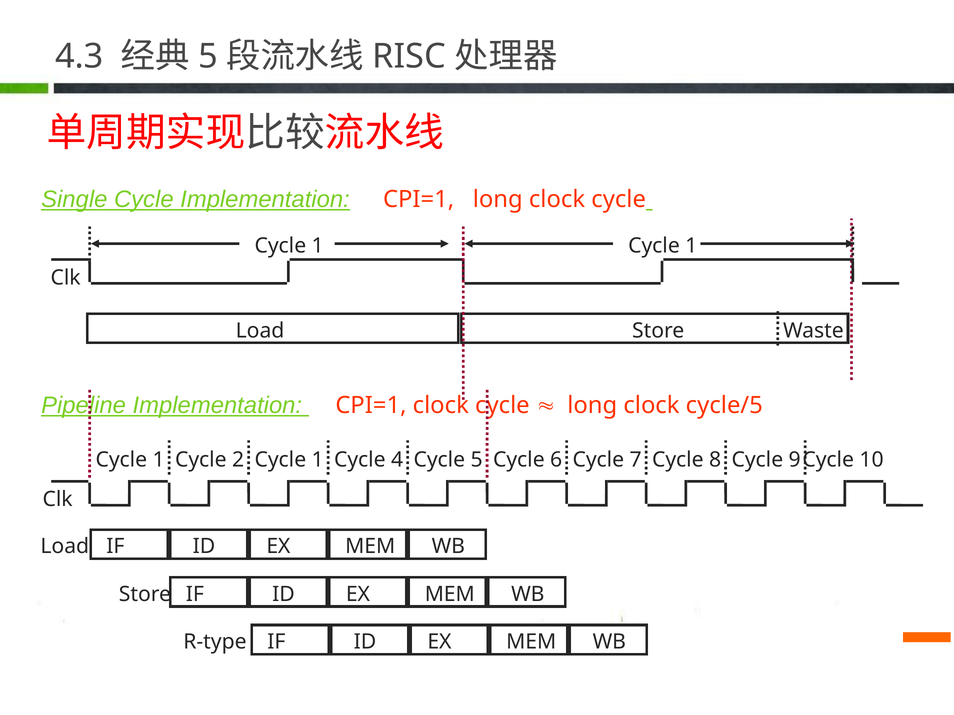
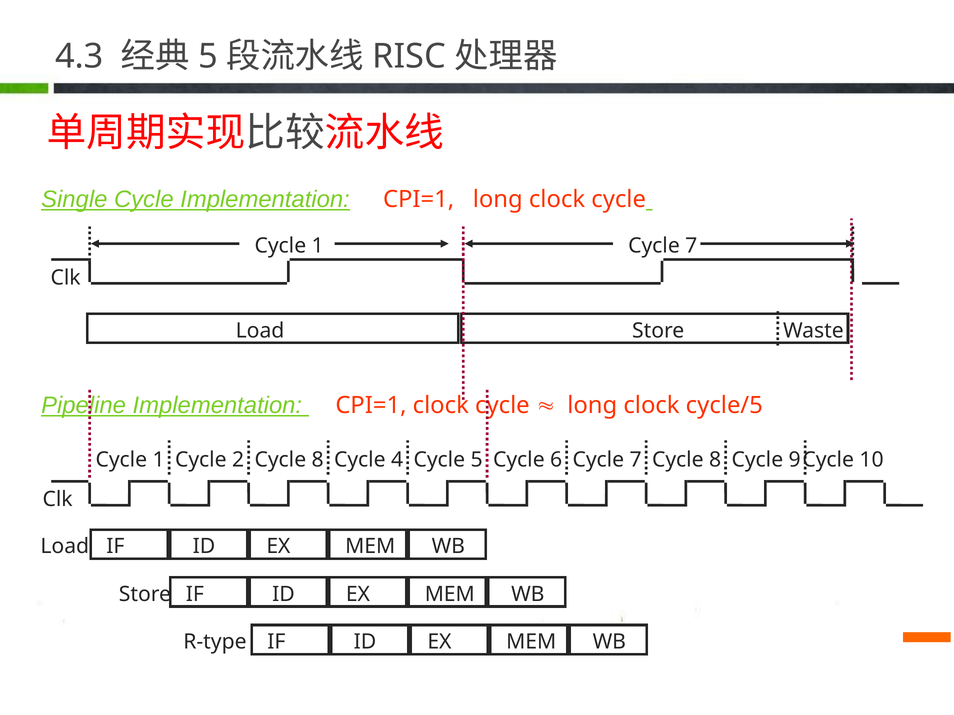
1 Cycle 1: 1 -> 7 (691, 246)
2 Cycle 1: 1 -> 8 (318, 460)
